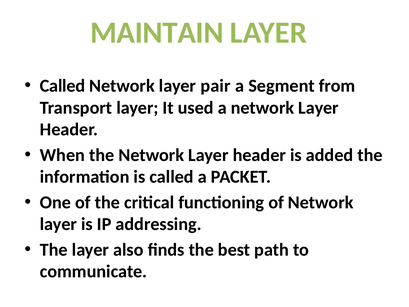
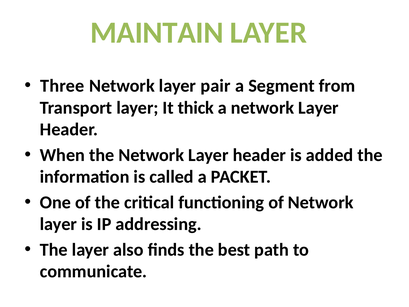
Called: Called -> Three (62, 86)
used: used -> thick (196, 108)
